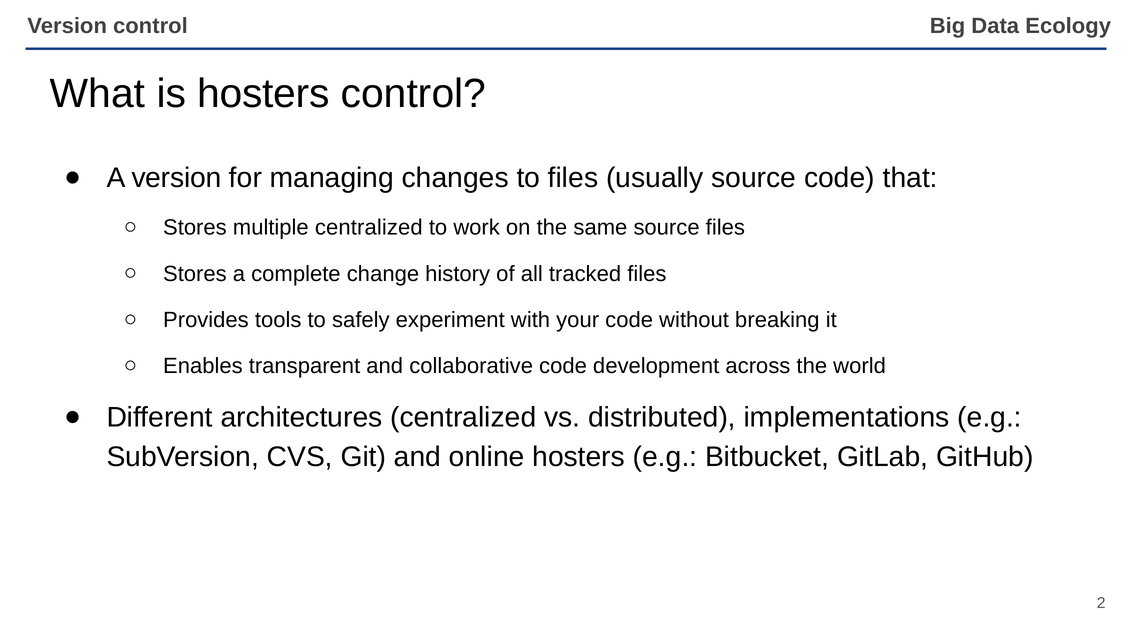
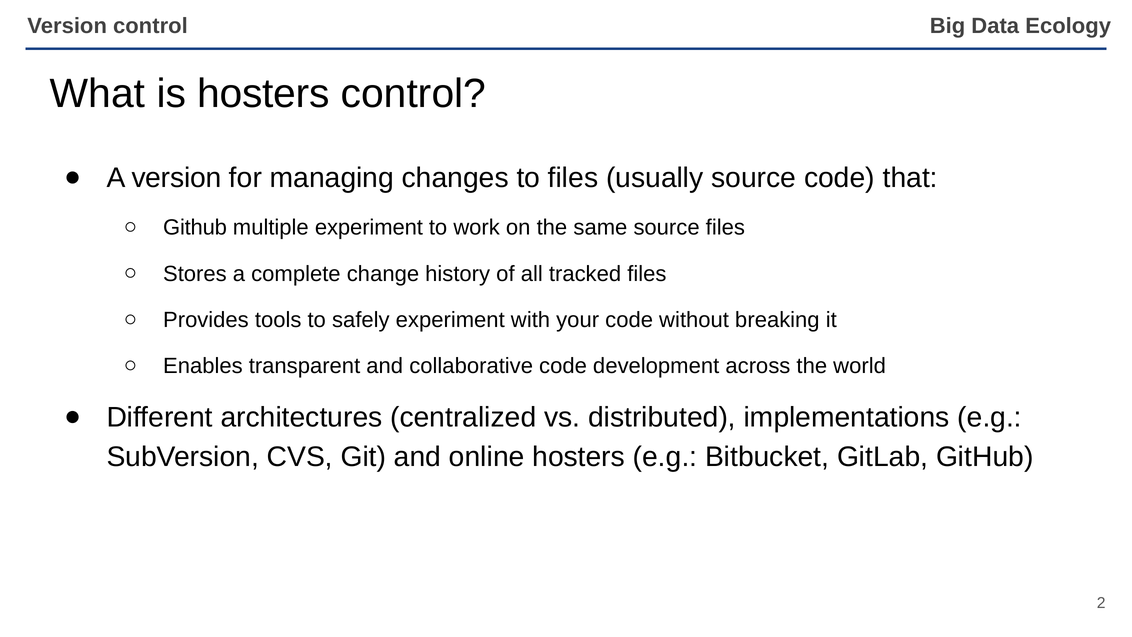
Stores: Stores -> Github (195, 228)
multiple centralized: centralized -> experiment (369, 228)
